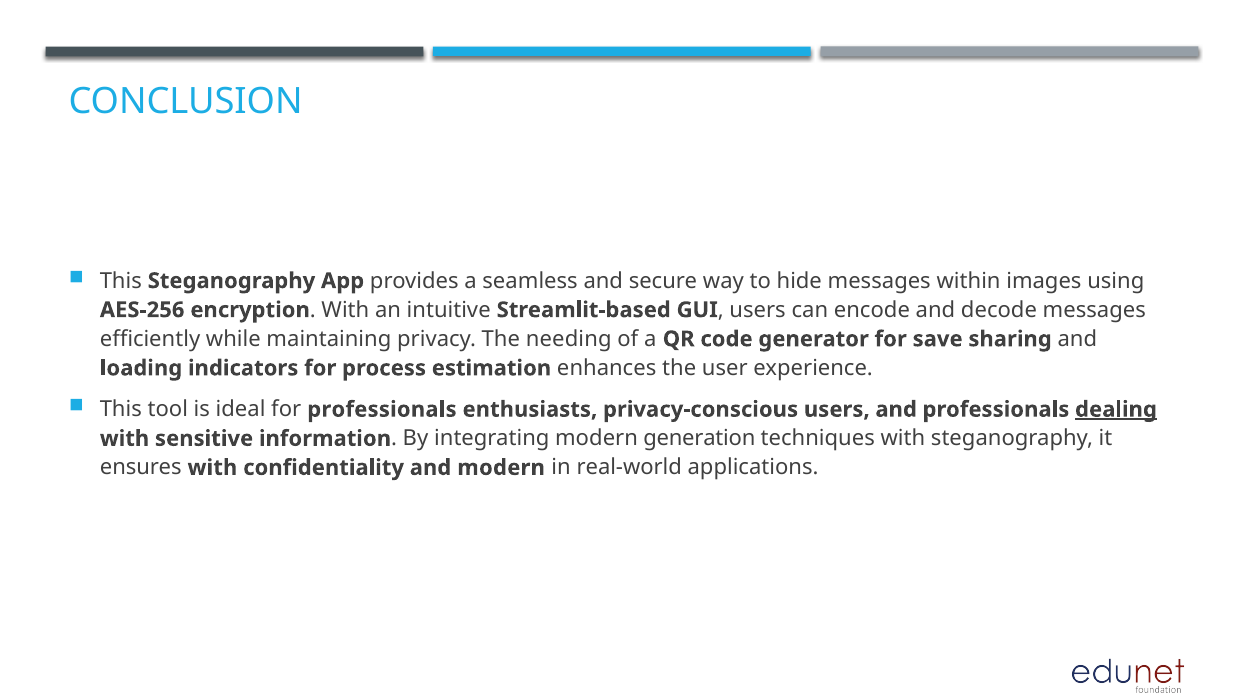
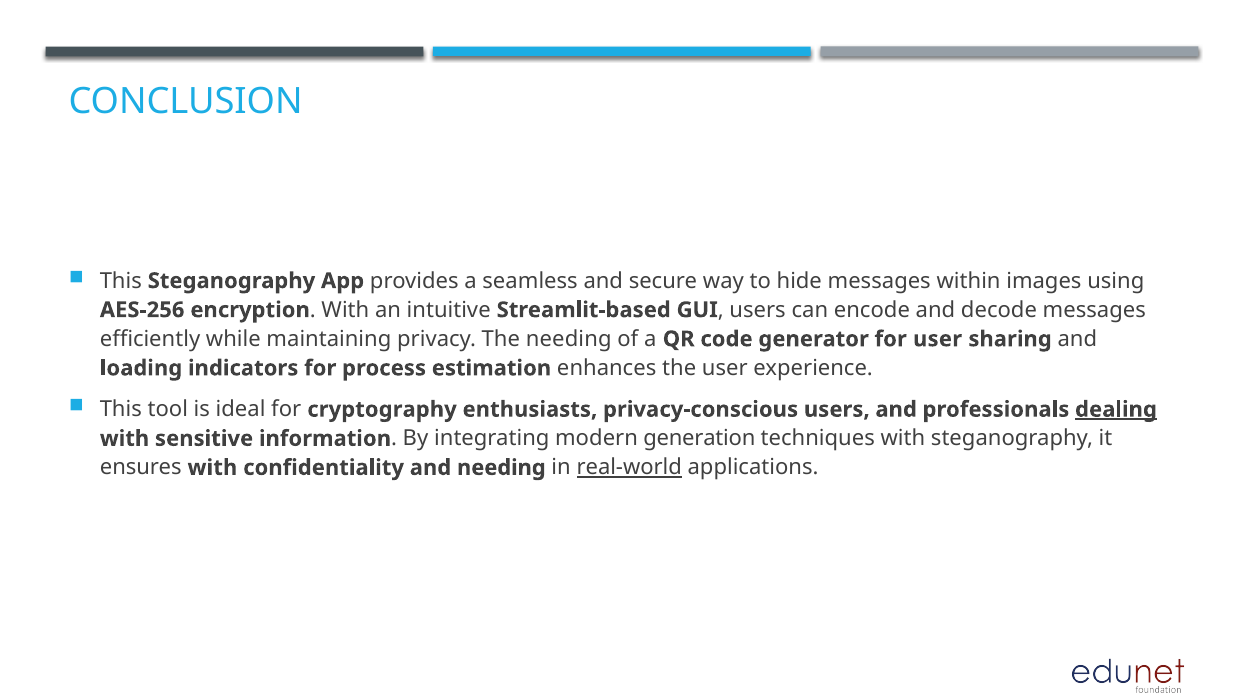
for save: save -> user (938, 339)
for professionals: professionals -> cryptography (382, 409)
and modern: modern -> needing (501, 467)
real-world underline: none -> present (629, 467)
